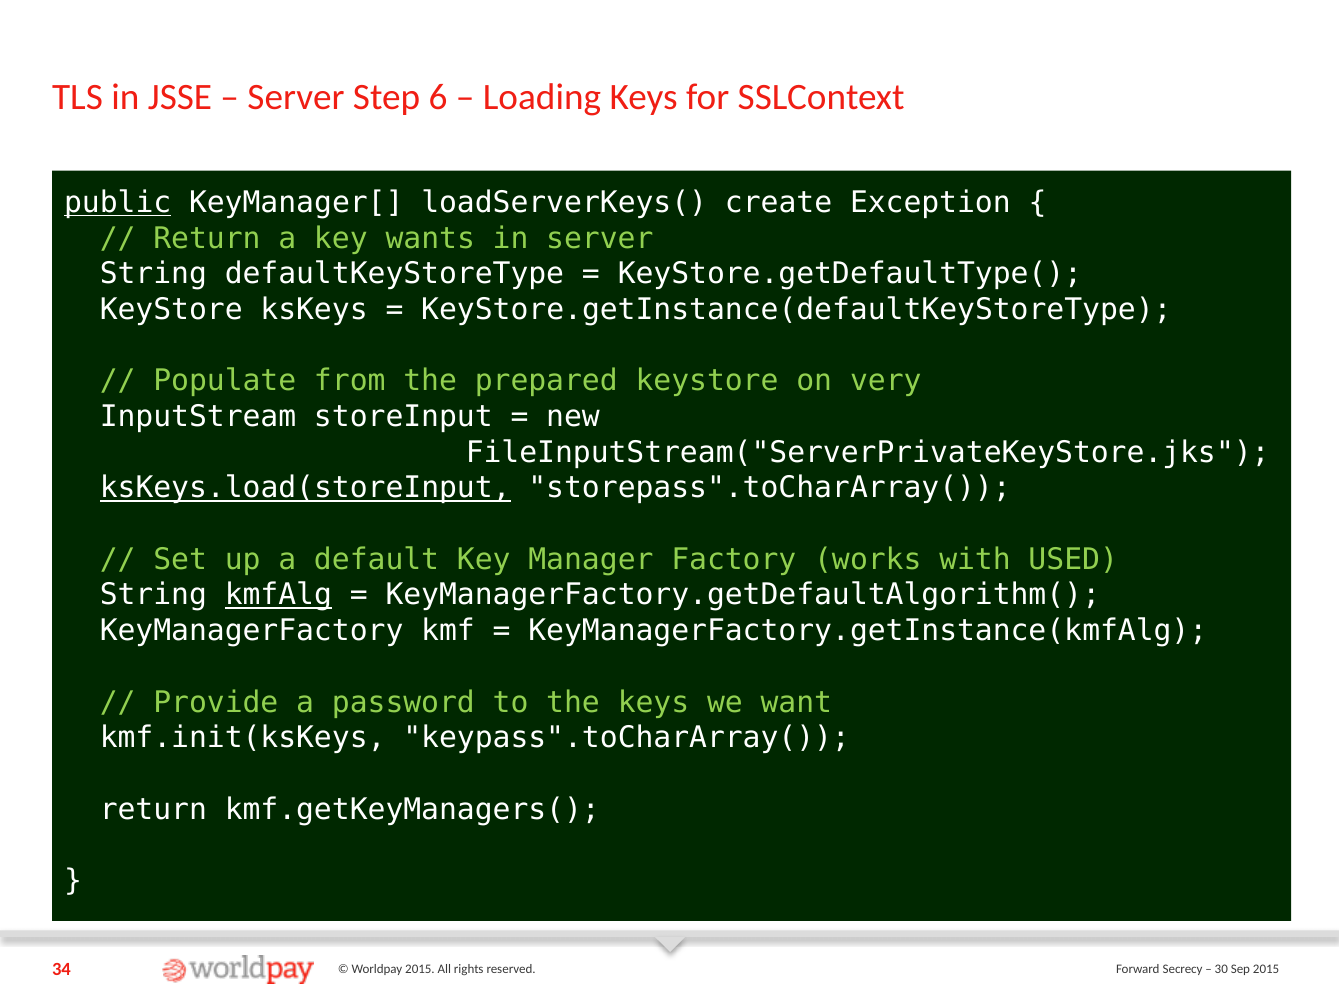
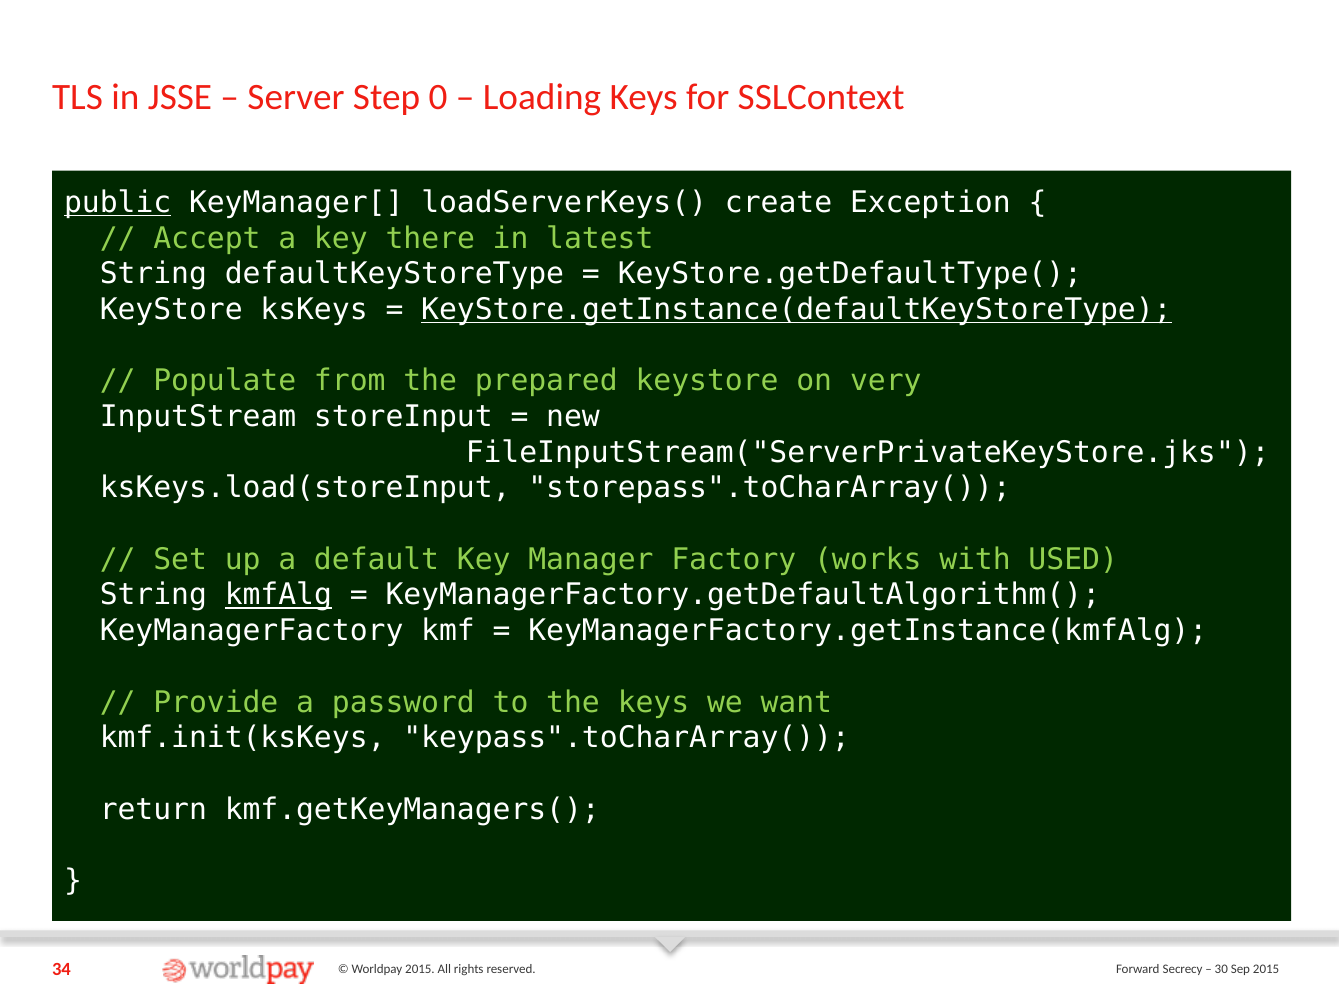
6: 6 -> 0 (438, 98)
Return: Return -> Accept (207, 238)
wants: wants -> there (430, 238)
in server: server -> latest (600, 238)
KeyStore.getInstance(defaultKeyStoreType underline: none -> present (796, 310)
ksKeys.load(storeInput underline: present -> none (305, 488)
